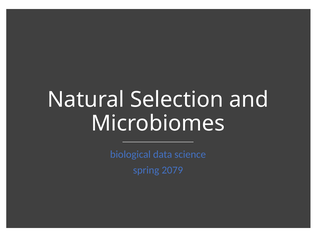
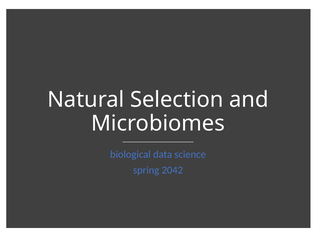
2079: 2079 -> 2042 (172, 170)
